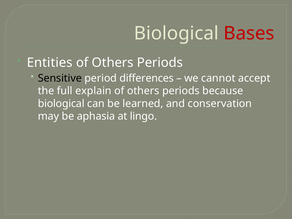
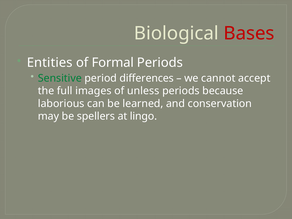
Others: Others -> Formal (113, 63)
Sensitive colour: black -> green (60, 78)
explain: explain -> images (93, 91)
others: others -> unless (143, 91)
biological: biological -> laborious (61, 104)
aphasia: aphasia -> spellers (96, 116)
